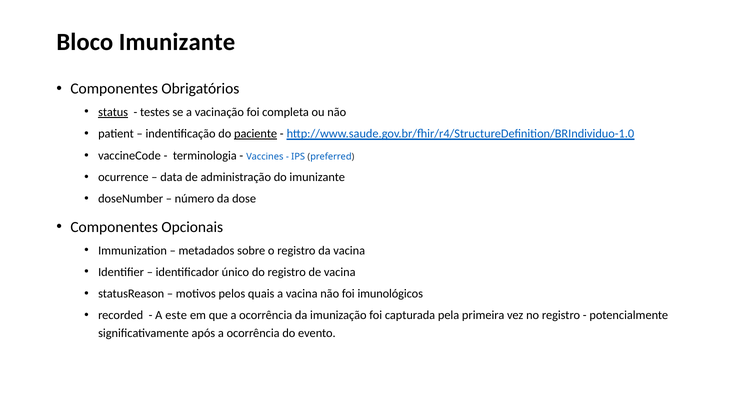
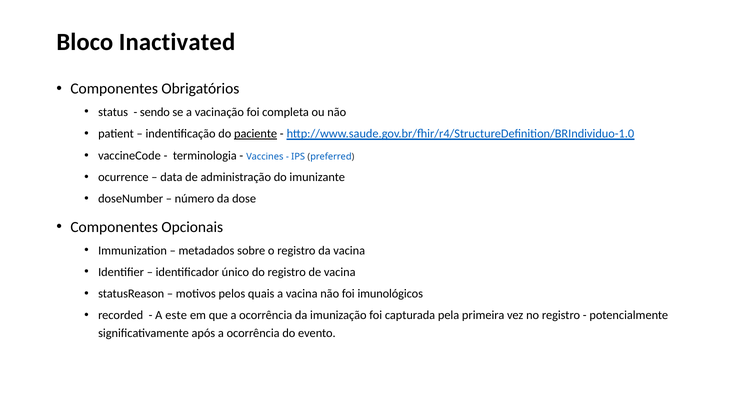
Bloco Imunizante: Imunizante -> Inactivated (177, 42)
status underline: present -> none (113, 112)
testes: testes -> sendo (155, 112)
